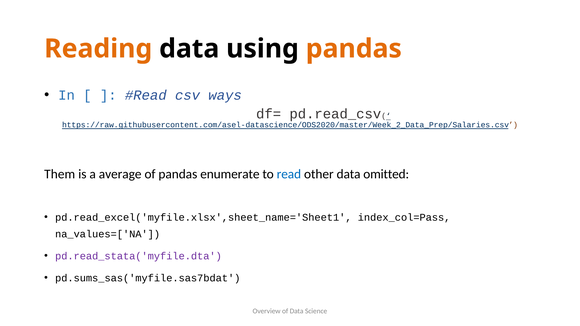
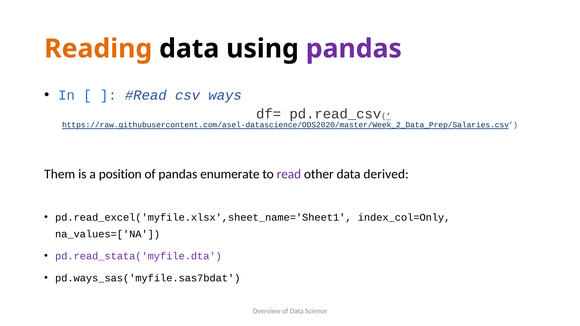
pandas colour: orange -> purple (354, 49)
average: average -> position (120, 174)
read colour: blue -> purple (289, 174)
omitted: omitted -> derived (386, 174)
index_col=Pass: index_col=Pass -> index_col=Only (404, 217)
pd.sums_sas('myfile.sas7bdat: pd.sums_sas('myfile.sas7bdat -> pd.ways_sas('myfile.sas7bdat (148, 278)
